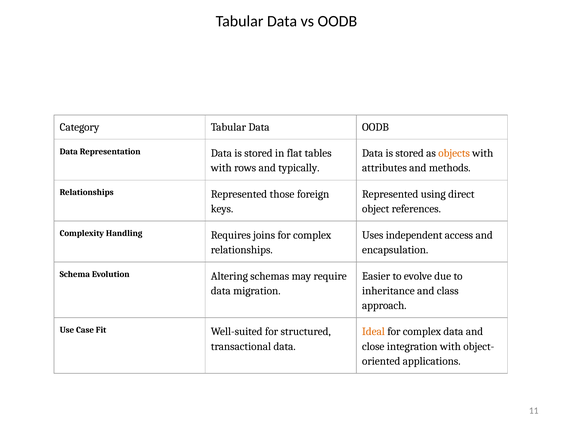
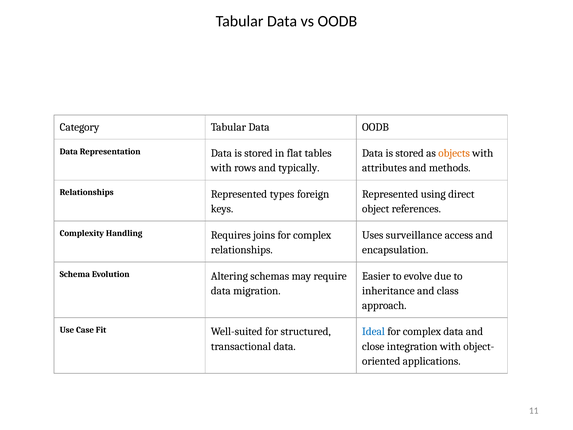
those: those -> types (282, 194)
independent: independent -> surveillance (414, 235)
Ideal colour: orange -> blue (373, 331)
